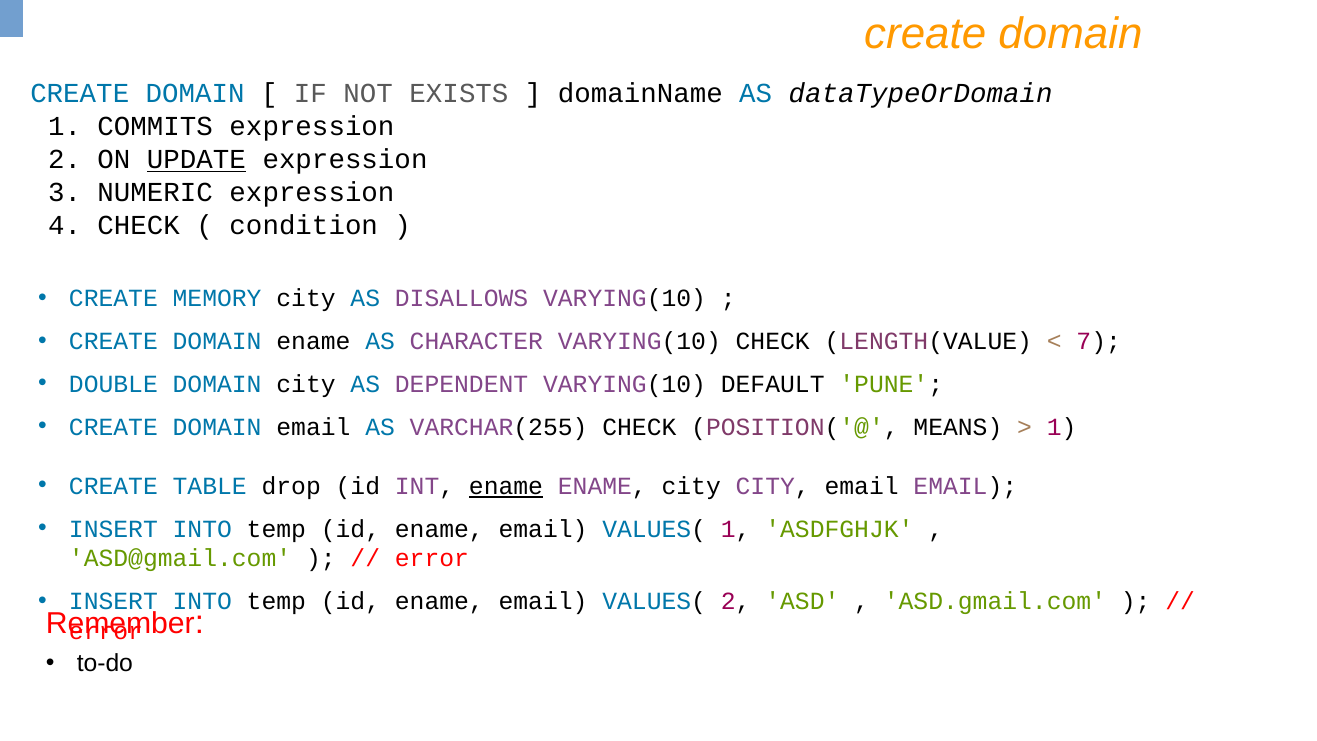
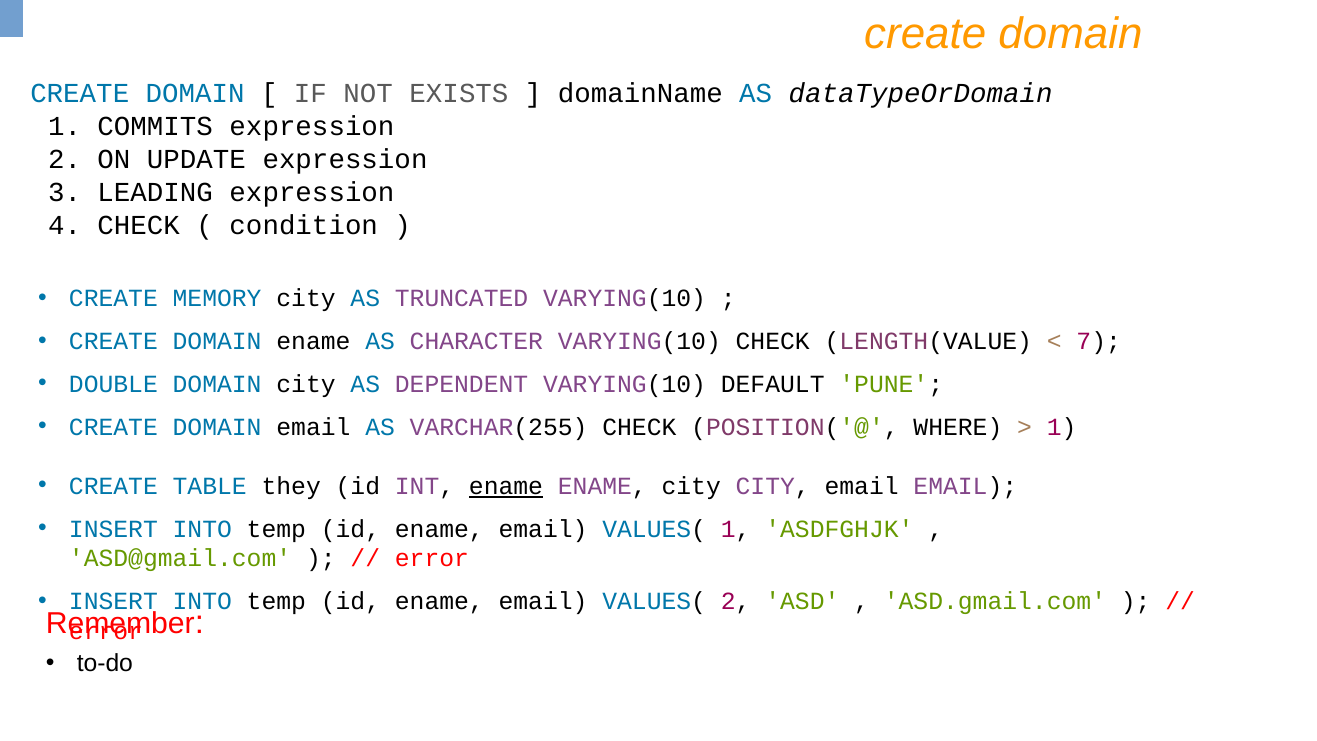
UPDATE underline: present -> none (196, 160)
NUMERIC: NUMERIC -> LEADING (155, 193)
DISALLOWS: DISALLOWS -> TRUNCATED (462, 298)
MEANS: MEANS -> WHERE (958, 427)
drop: drop -> they (291, 486)
